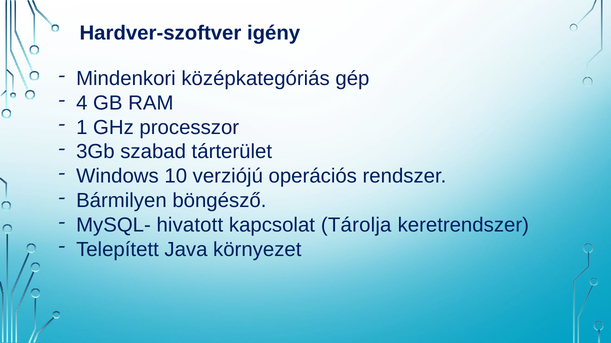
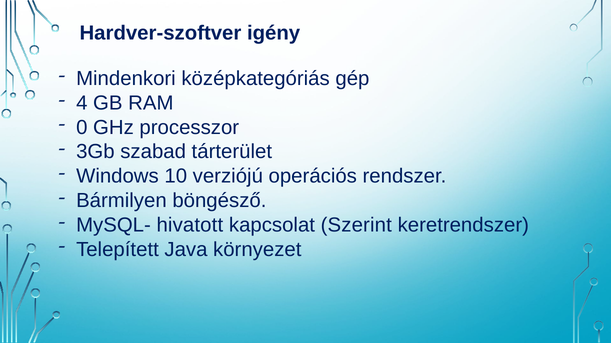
1: 1 -> 0 (82, 128)
Tárolja: Tárolja -> Szerint (356, 225)
